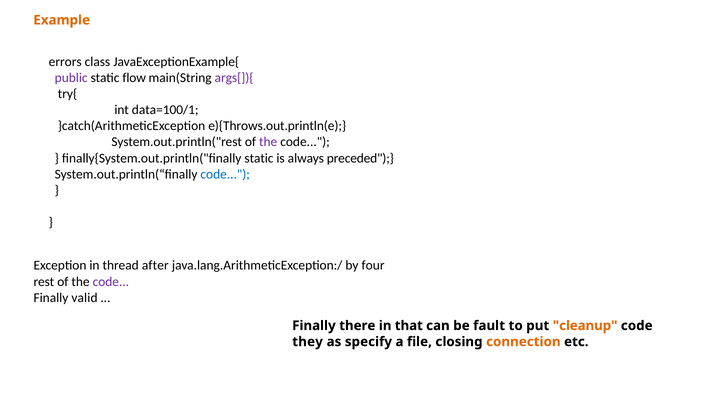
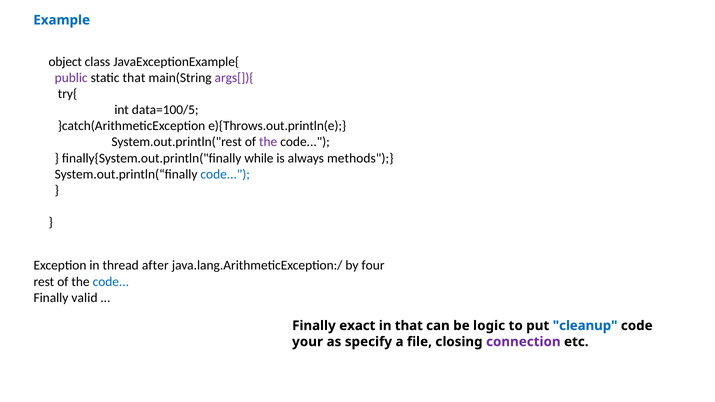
Example colour: orange -> blue (62, 20)
errors: errors -> object (65, 62)
static flow: flow -> that (134, 78)
data=100/1: data=100/1 -> data=100/5 (165, 110)
finally{System.out.println("finally static: static -> while (259, 158)
preceded: preceded -> methods (360, 158)
code colour: purple -> blue (111, 282)
there: there -> exact (357, 326)
fault: fault -> logic (489, 326)
cleanup colour: orange -> blue (585, 326)
they: they -> your (308, 342)
connection colour: orange -> purple (523, 342)
